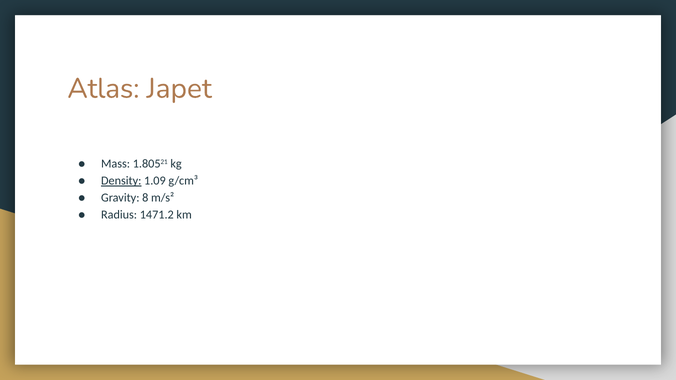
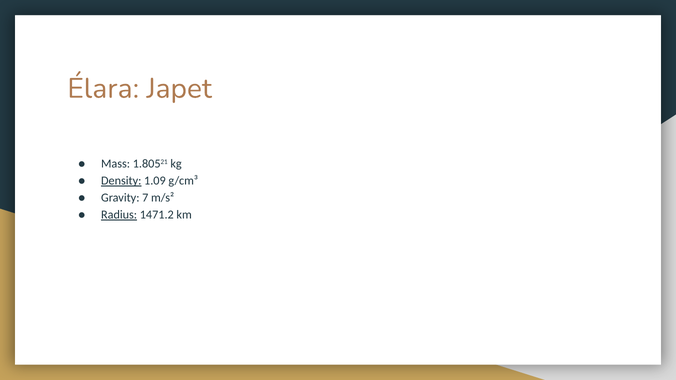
Atlas: Atlas -> Élara (103, 88)
8: 8 -> 7 (145, 198)
Radius underline: none -> present (119, 215)
